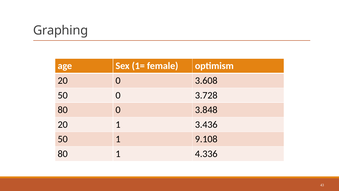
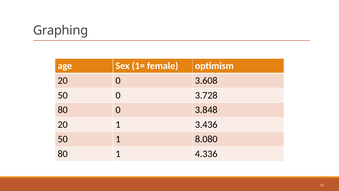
9.108: 9.108 -> 8.080 (206, 139)
